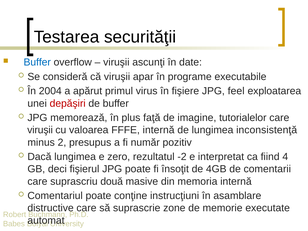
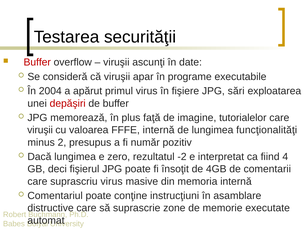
Buffer colour: blue -> red (37, 62)
feel: feel -> sări (236, 91)
inconsistenţă: inconsistenţă -> funcţionalităţi (267, 130)
suprascriu două: două -> virus (112, 181)
